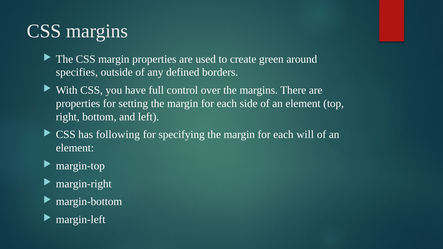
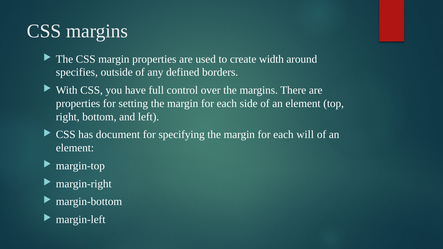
green: green -> width (271, 59)
following: following -> document (118, 135)
